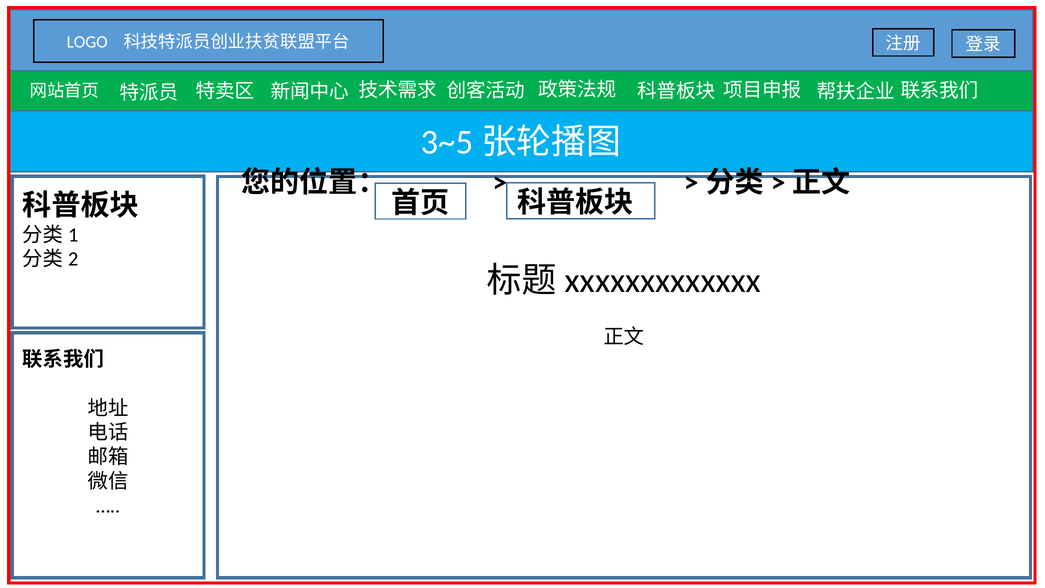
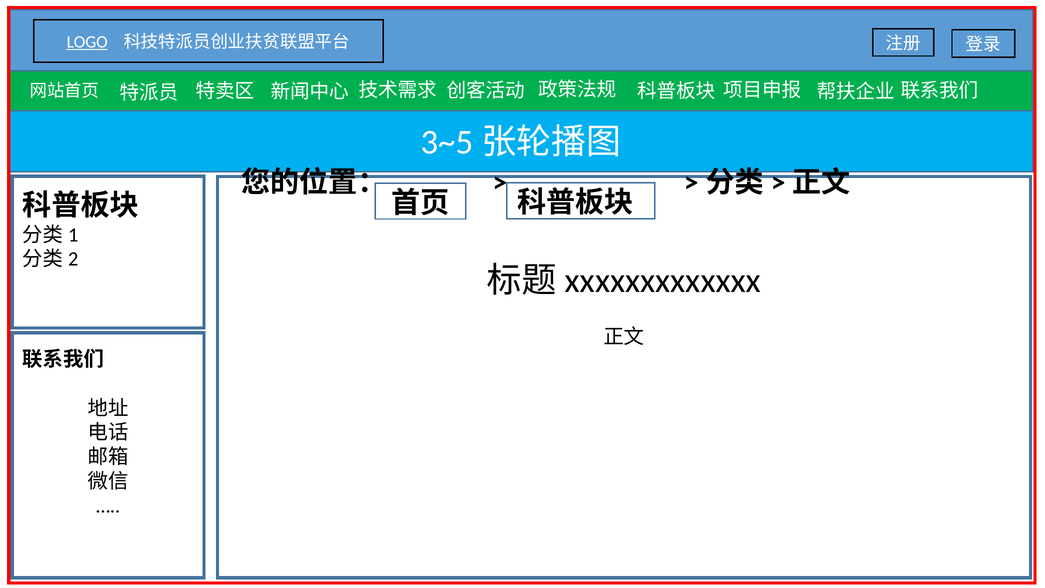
LOGO underline: none -> present (87, 42)
